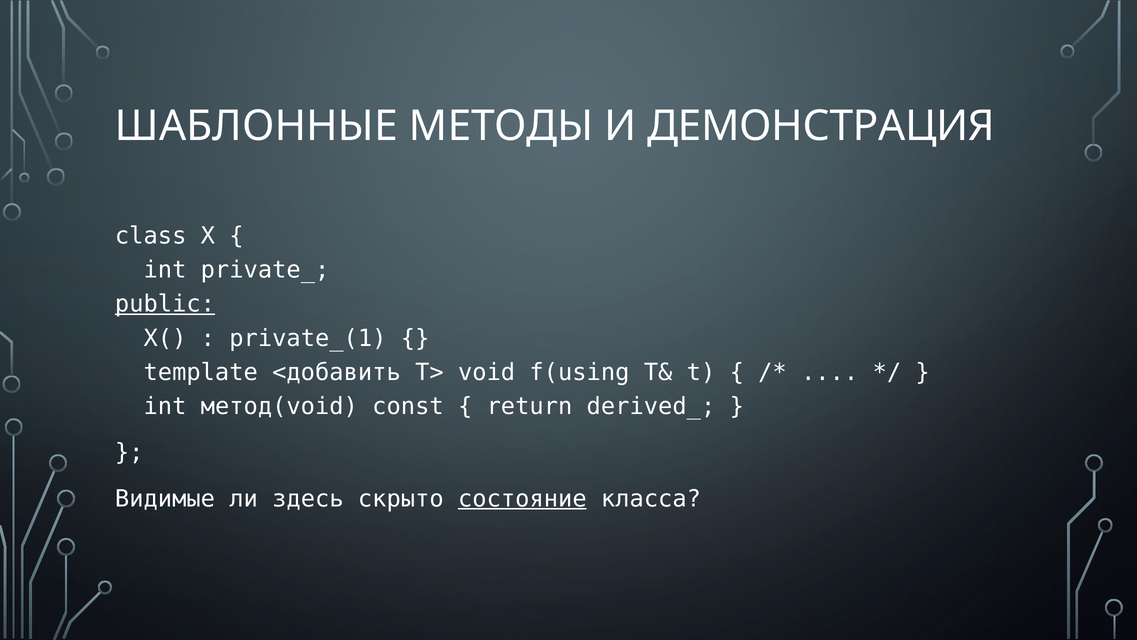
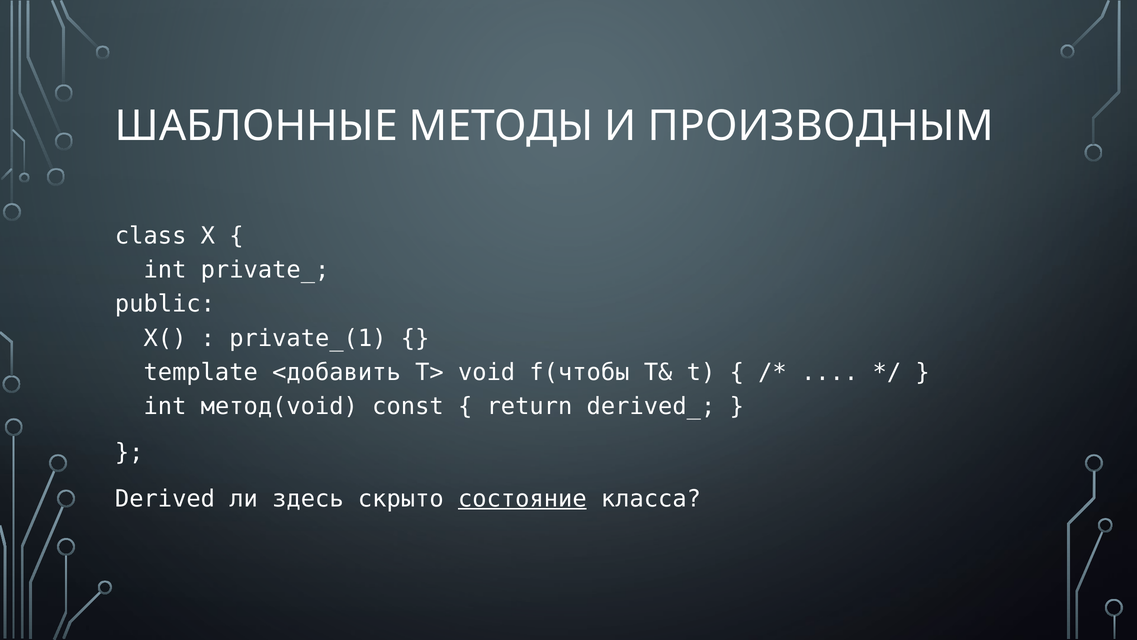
ДЕМОНСТРАЦИЯ: ДЕМОНСТРАЦИЯ -> ПРОИЗВОДНЫМ (821, 126)
public underline: present -> none (165, 304)
f(using: f(using -> f(чтобы (579, 372)
Видимые: Видимые -> Derived (165, 498)
